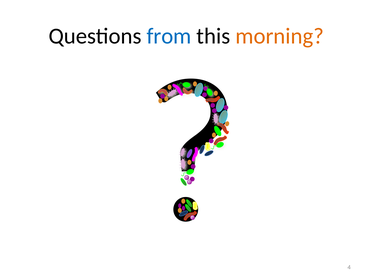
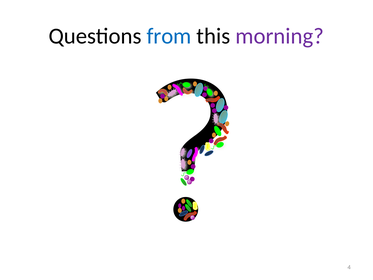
morning colour: orange -> purple (280, 36)
